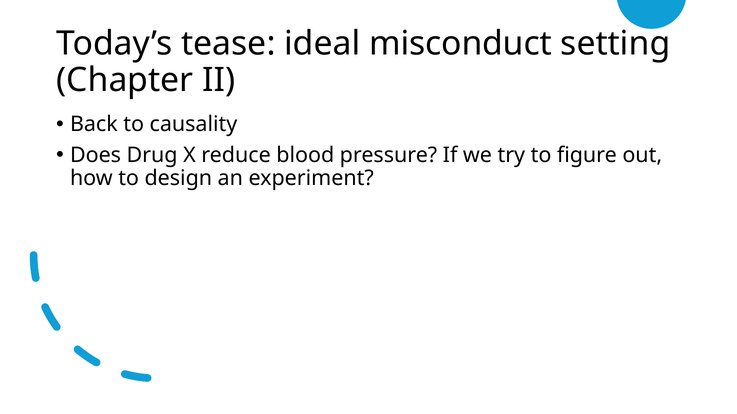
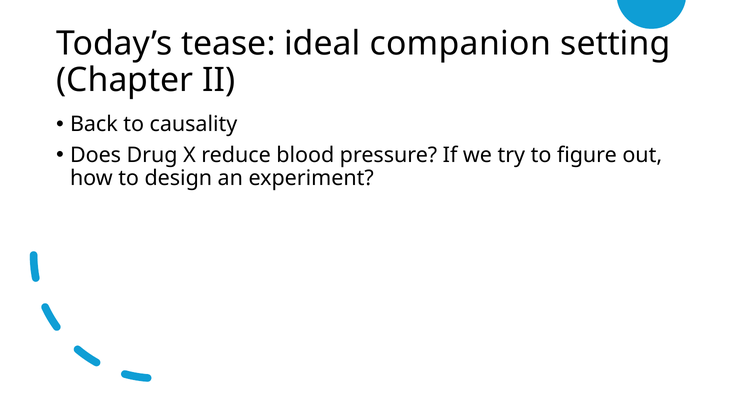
misconduct: misconduct -> companion (460, 44)
